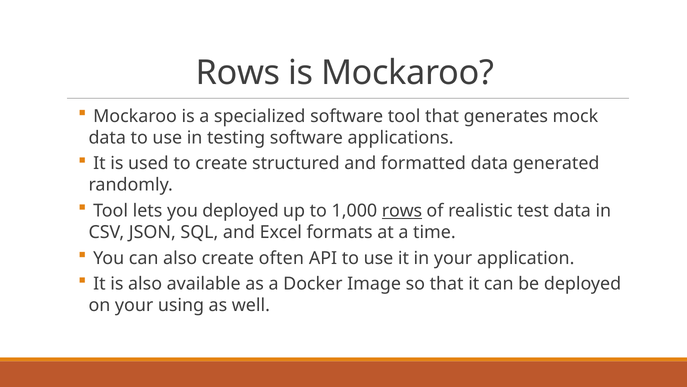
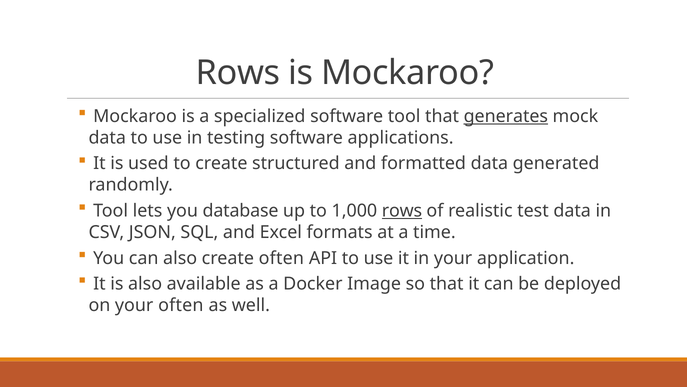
generates underline: none -> present (506, 116)
you deployed: deployed -> database (241, 211)
your using: using -> often (181, 305)
